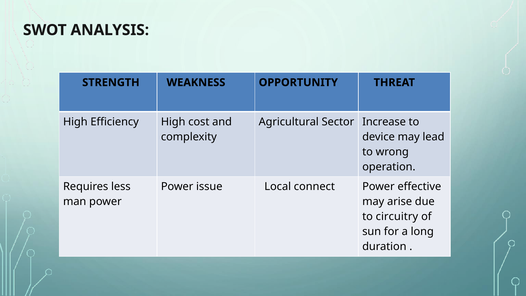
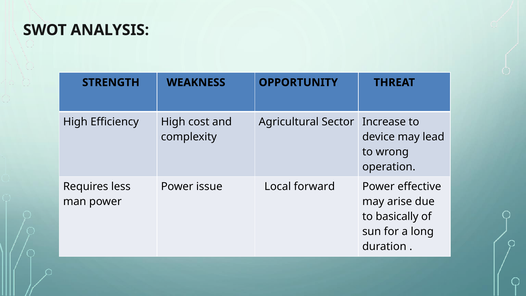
connect: connect -> forward (314, 187)
circuitry: circuitry -> basically (397, 217)
